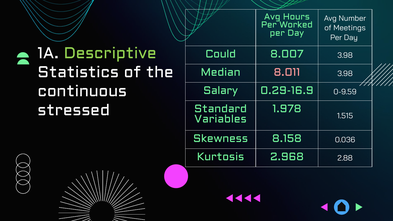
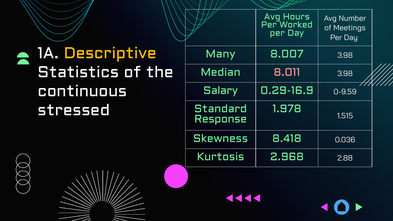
Descriptive colour: light green -> yellow (110, 53)
Could: Could -> Many (221, 54)
Variables: Variables -> Response (221, 119)
8.158: 8.158 -> 8.418 (287, 139)
